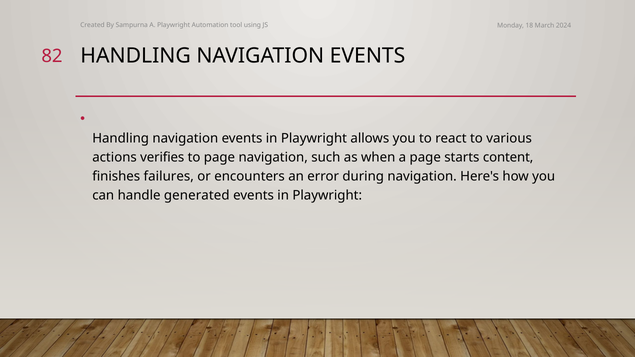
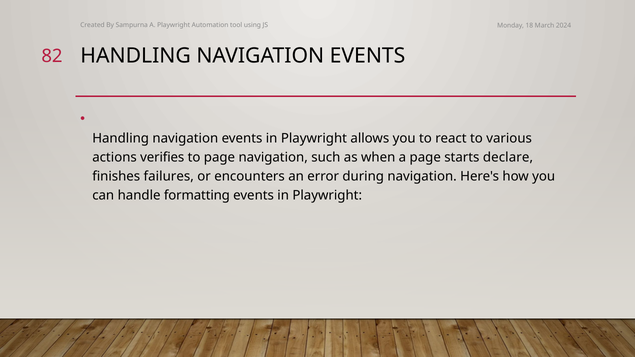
content: content -> declare (508, 158)
generated: generated -> formatting (197, 196)
